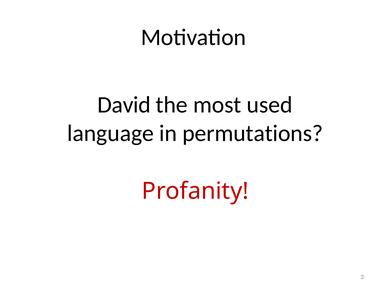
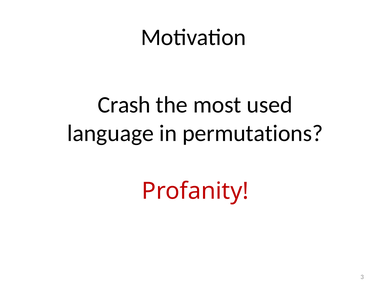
David: David -> Crash (124, 105)
